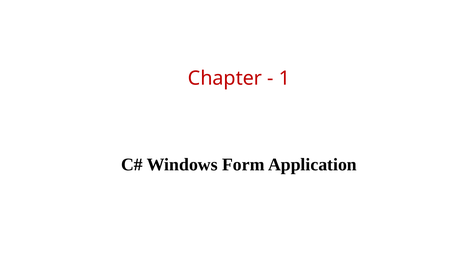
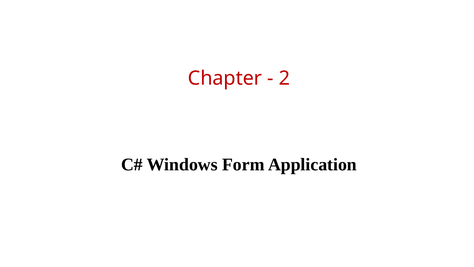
1: 1 -> 2 (284, 78)
